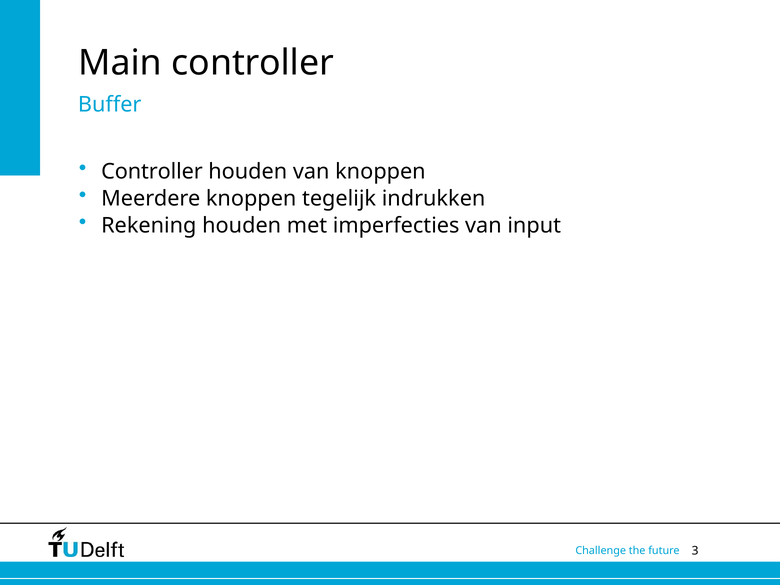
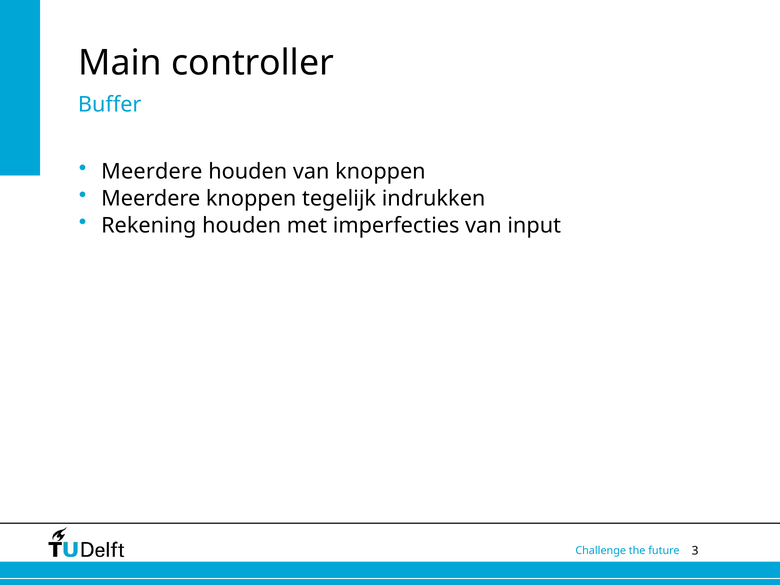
Controller: Controller -> Meerdere (152, 172)
